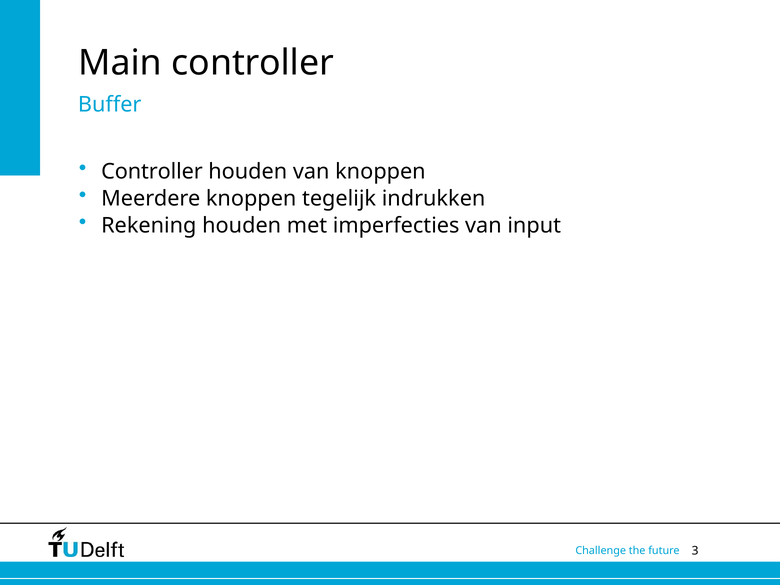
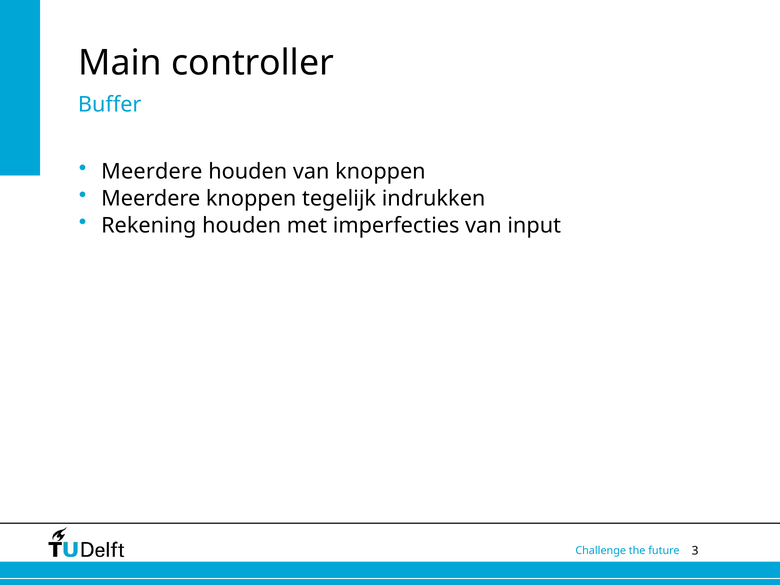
Controller: Controller -> Meerdere (152, 172)
